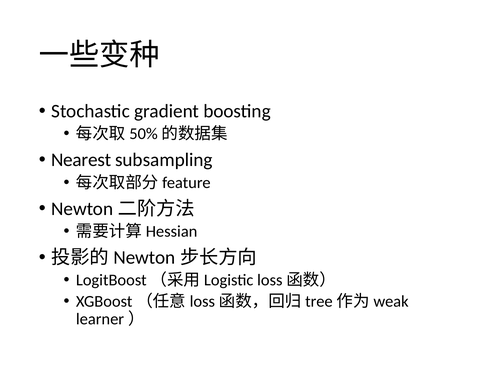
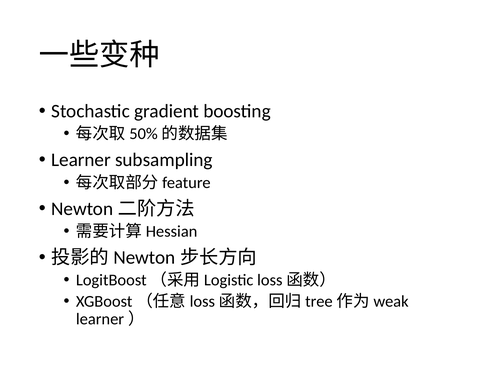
Nearest: Nearest -> Learner (81, 160)
